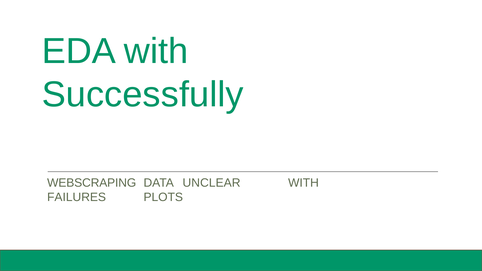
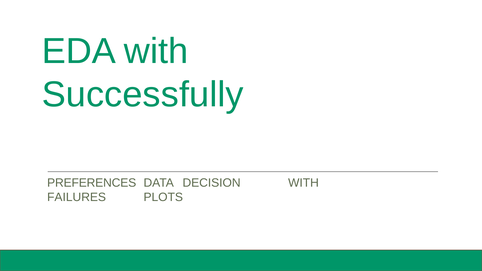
WEBSCRAPING: WEBSCRAPING -> PREFERENCES (92, 183)
UNCLEAR: UNCLEAR -> DECISION (212, 183)
